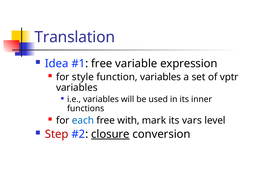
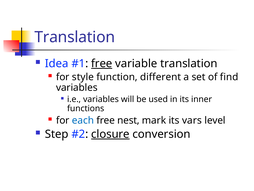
free underline: none -> present (102, 63)
variable expression: expression -> translation (189, 63)
function variables: variables -> different (161, 77)
vptr: vptr -> find (229, 77)
with: with -> nest (128, 120)
Step colour: red -> black (57, 134)
